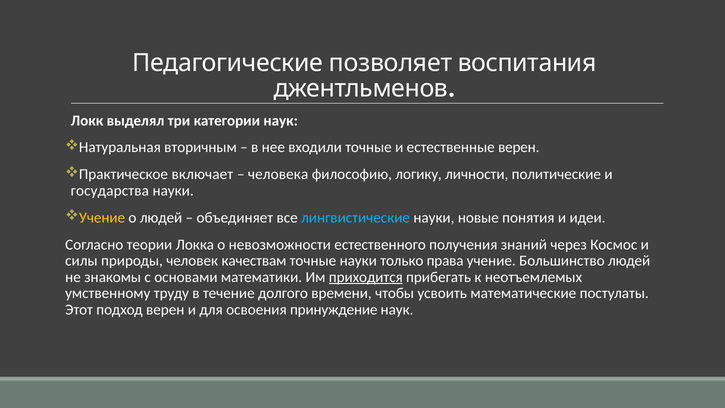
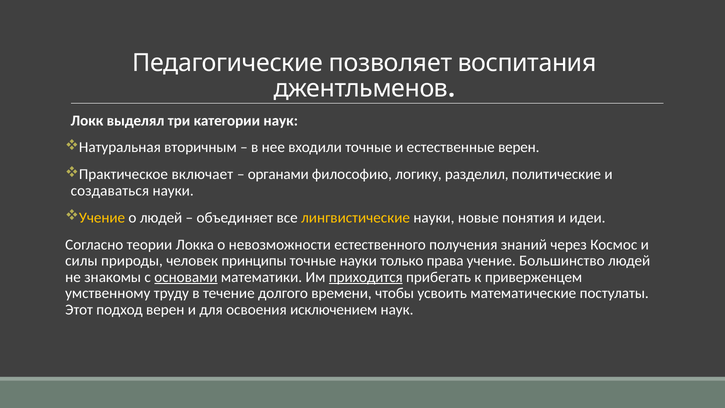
человека: человека -> органами (278, 174)
личности: личности -> разделил (477, 174)
государства: государства -> создаваться (110, 191)
лингвистические colour: light blue -> yellow (356, 218)
качествам: качествам -> принципы (254, 261)
основами underline: none -> present (186, 277)
неотъемлемых: неотъемлемых -> приверженцем (534, 277)
принуждение: принуждение -> исключением (334, 310)
